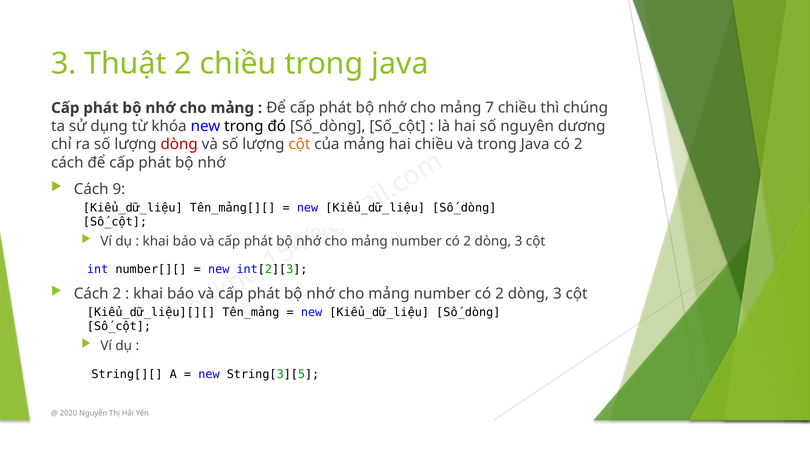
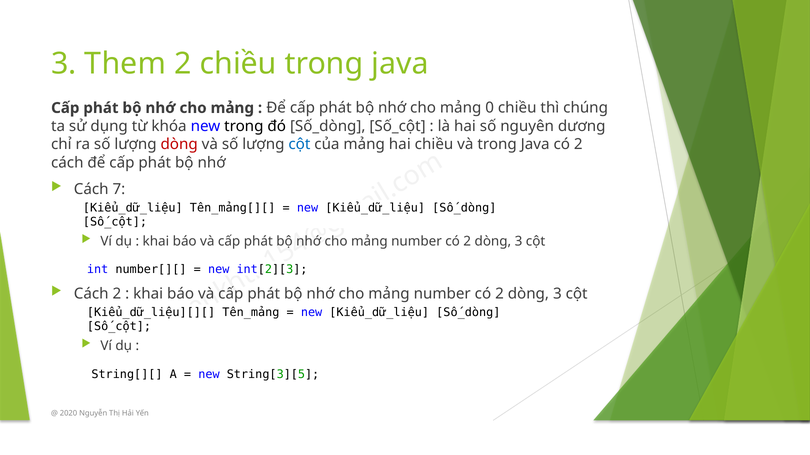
Thuật: Thuật -> Them (125, 64)
7: 7 -> 0 (490, 108)
cột colour: orange -> blue (299, 145)
9: 9 -> 7 (119, 189)
